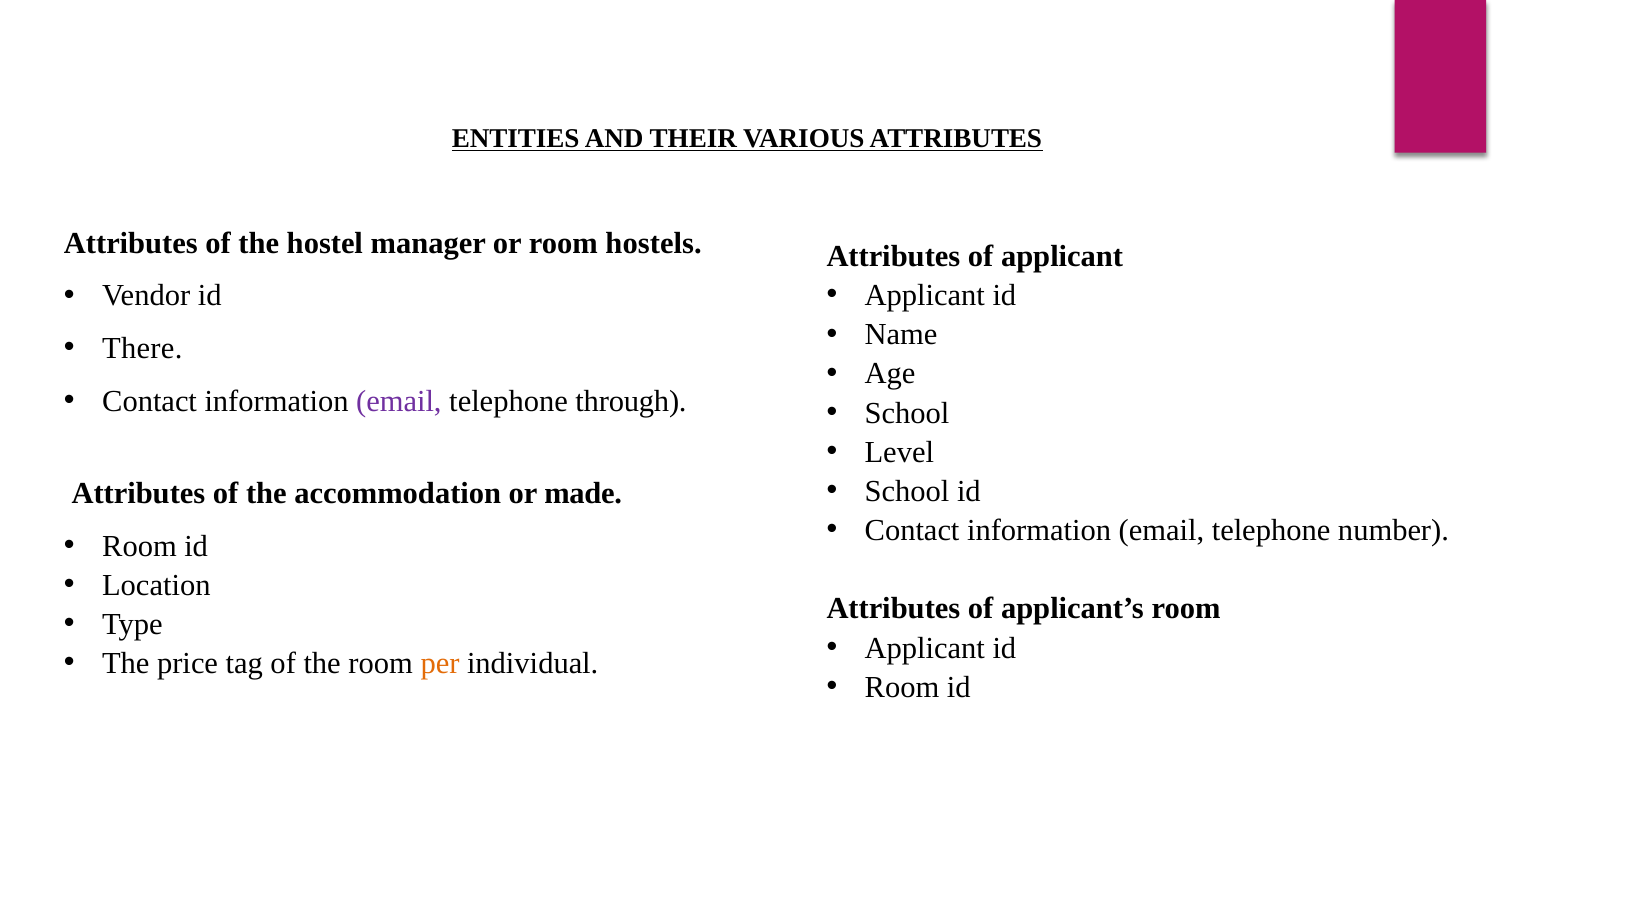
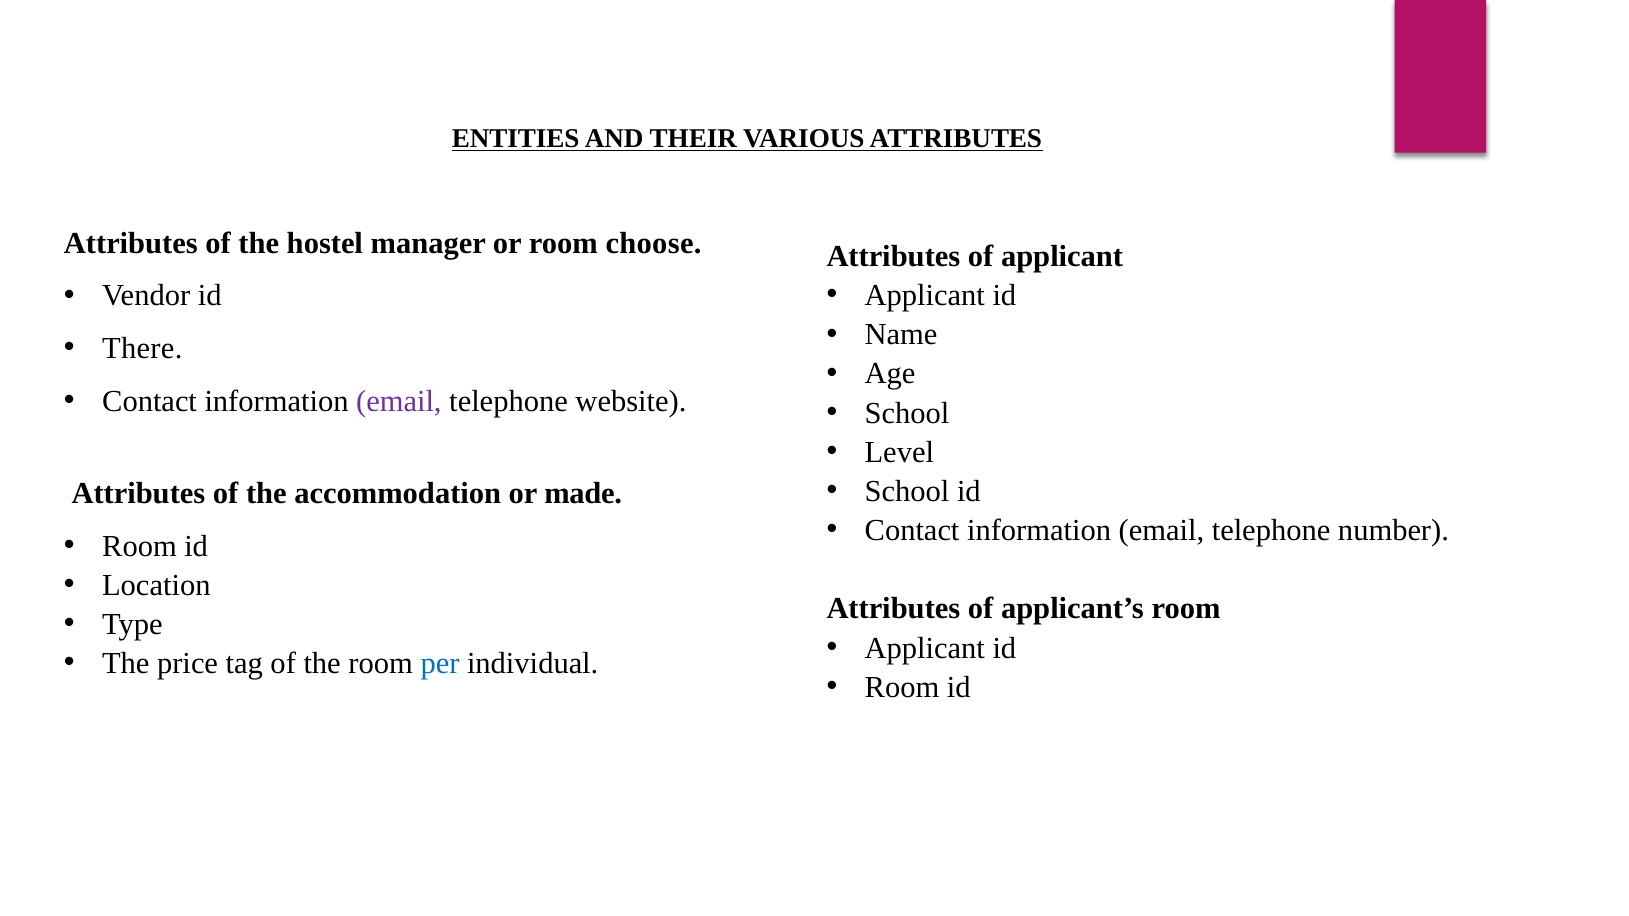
hostels: hostels -> choose (654, 243)
through: through -> website (631, 401)
per colour: orange -> blue (440, 664)
